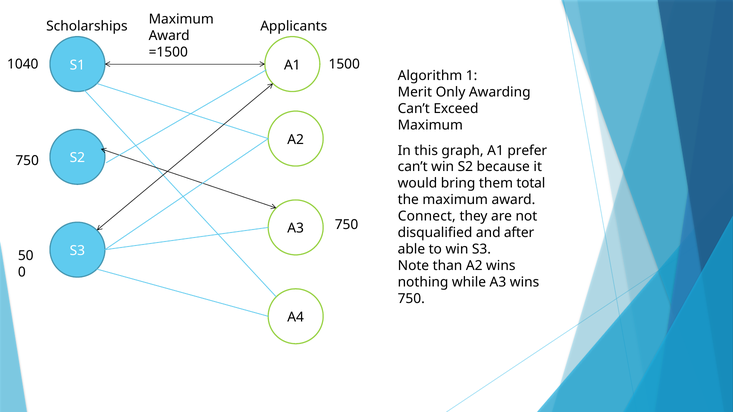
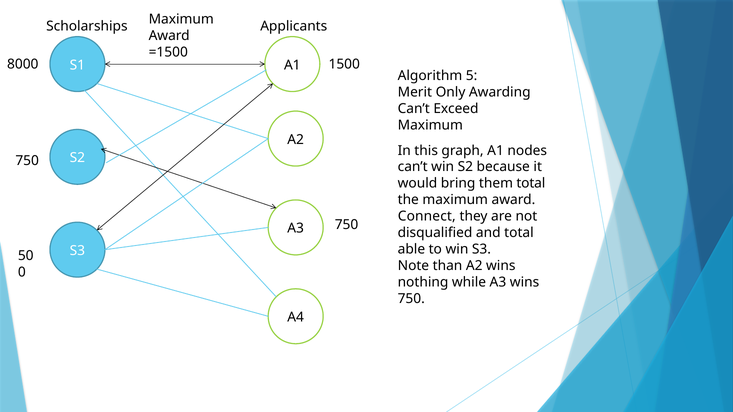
1040: 1040 -> 8000 (23, 64)
1: 1 -> 5 (472, 76)
prefer: prefer -> nodes (527, 151)
and after: after -> total (519, 233)
